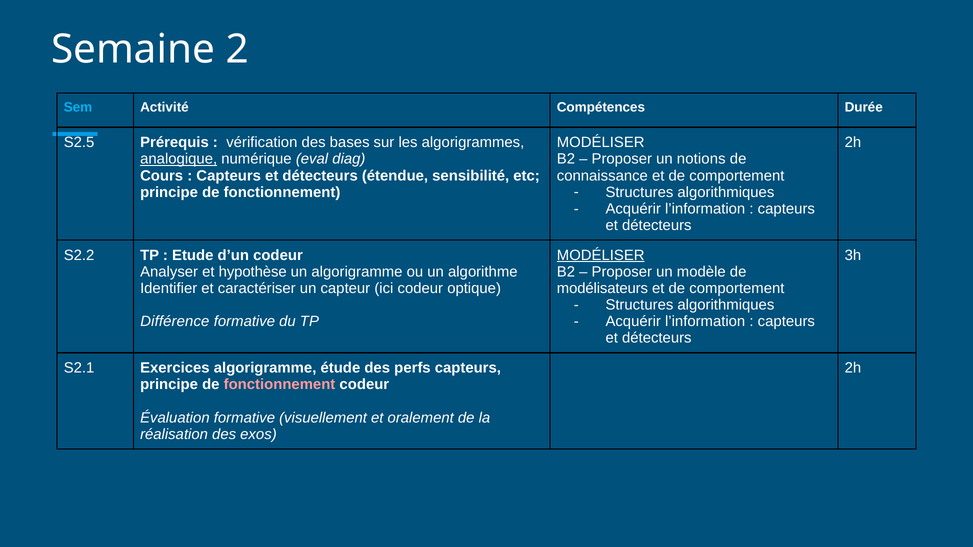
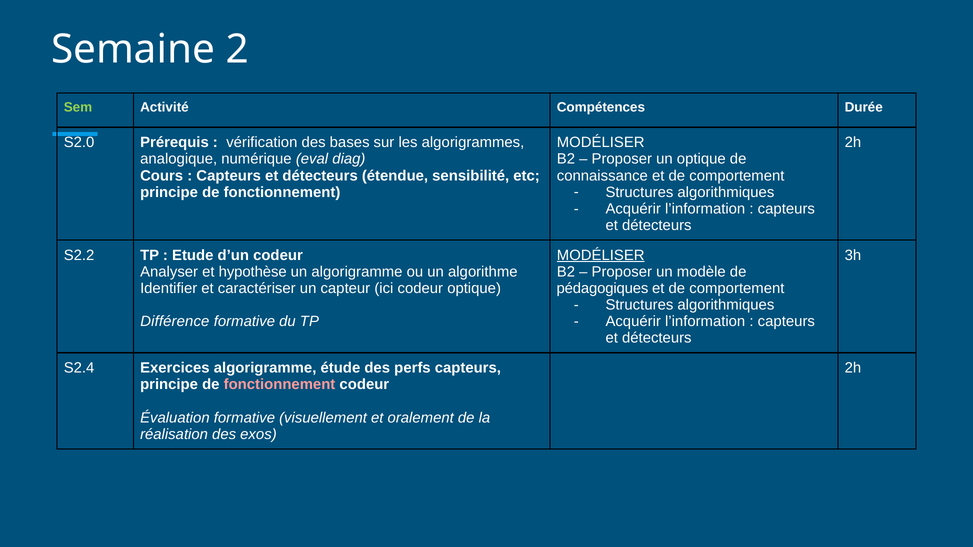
Sem colour: light blue -> light green (78, 108)
S2.5: S2.5 -> S2.0 (79, 143)
analogique underline: present -> none (179, 159)
un notions: notions -> optique (701, 159)
modélisateurs: modélisateurs -> pédagogiques (602, 289)
S2.1: S2.1 -> S2.4 (79, 368)
